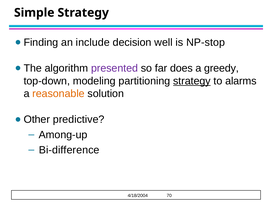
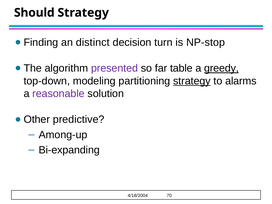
Simple: Simple -> Should (34, 13)
include: include -> distinct (93, 42)
well: well -> turn (163, 42)
does: does -> table (181, 68)
greedy underline: none -> present (221, 68)
reasonable colour: orange -> purple (59, 94)
Bi-difference: Bi-difference -> Bi-expanding (69, 150)
